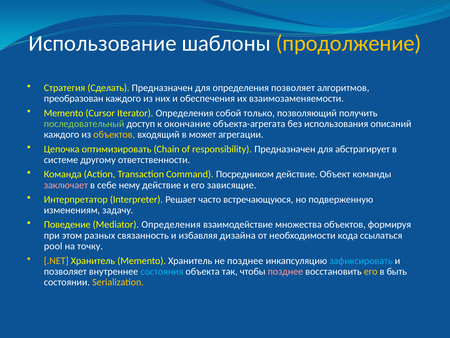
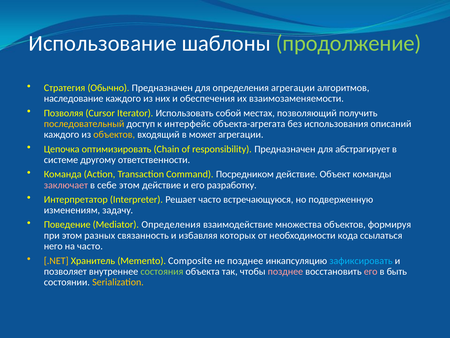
продолжение colour: yellow -> light green (349, 43)
Сделать: Сделать -> Обычно (108, 88)
определения позволяет: позволяет -> агрегации (293, 88)
преобразован: преобразован -> наследование (74, 98)
Memento: Memento -> Позволяя (64, 113)
Iterator Определения: Определения -> Использовать (185, 113)
только: только -> местах (259, 113)
последовательный colour: light green -> yellow (84, 124)
окончание: окончание -> интерфейс (187, 124)
себе нему: нему -> этом (129, 185)
зависящие: зависящие -> разработку (232, 185)
дизайна: дизайна -> которых (238, 235)
pool: pool -> него (53, 246)
на точку: точку -> часто (90, 246)
Memento Хранитель: Хранитель -> Composite (190, 260)
состояния colour: light blue -> light green (162, 271)
его colour: yellow -> pink (371, 271)
